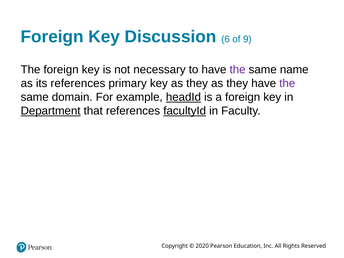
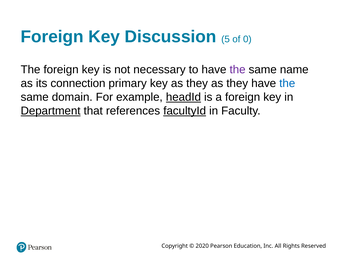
6: 6 -> 5 (226, 39)
9: 9 -> 0 (247, 39)
its references: references -> connection (78, 83)
the colour: purple -> blue (287, 83)
